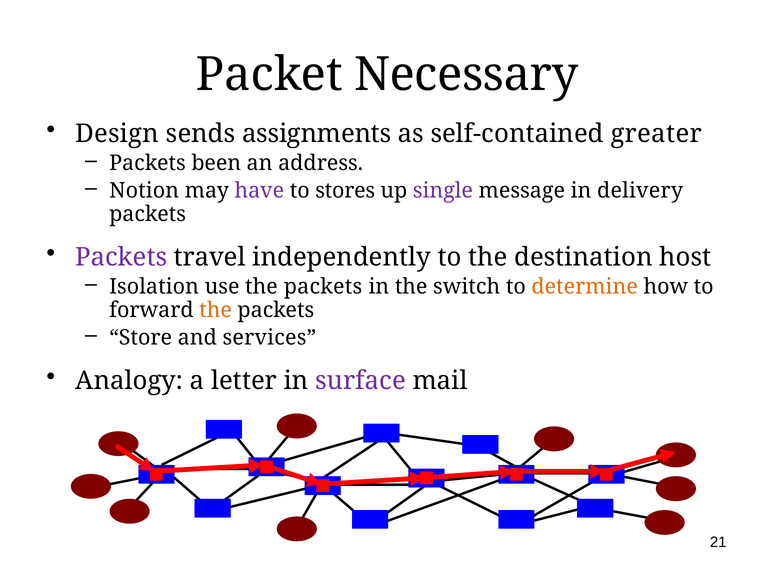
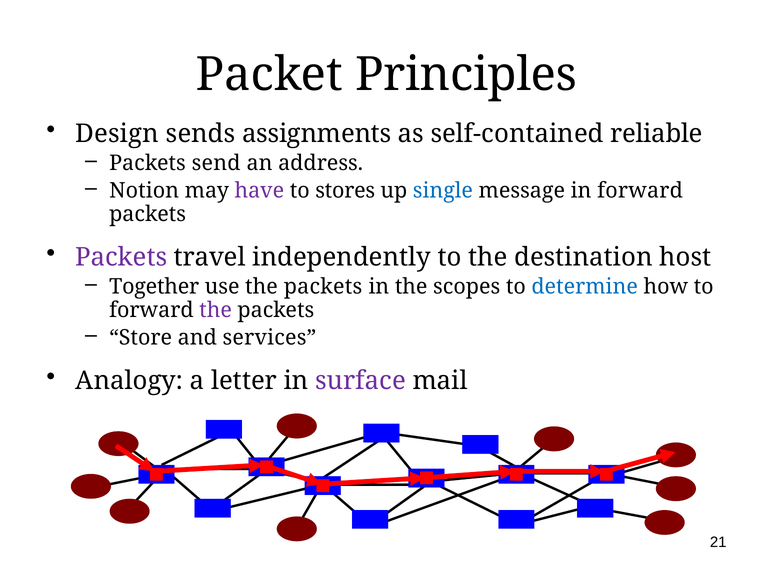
Necessary: Necessary -> Principles (466, 75)
greater: greater -> reliable (657, 133)
been: been -> send (216, 163)
single colour: purple -> blue (443, 191)
in delivery: delivery -> forward (640, 191)
Isolation: Isolation -> Together (154, 287)
switch: switch -> scopes (467, 287)
determine colour: orange -> blue (585, 287)
the colour: orange -> purple (216, 310)
